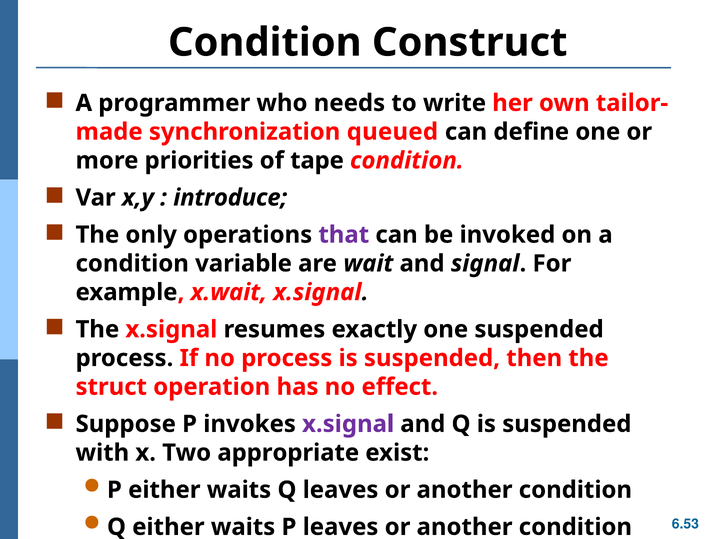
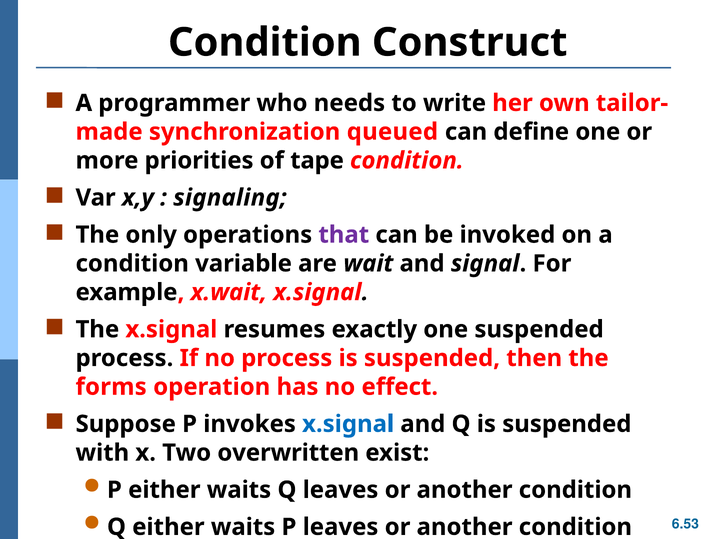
introduce: introduce -> signaling (230, 198)
struct: struct -> forms (111, 387)
x.signal colour: purple -> blue (348, 424)
appropriate: appropriate -> overwritten (288, 453)
